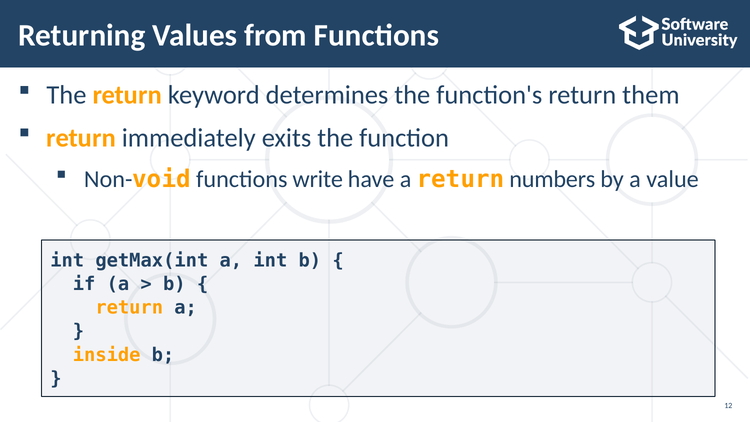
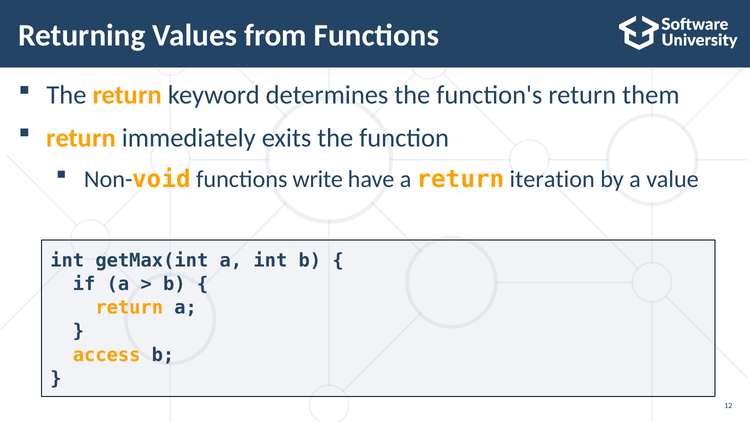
numbers: numbers -> iteration (552, 179)
inside: inside -> access (107, 355)
